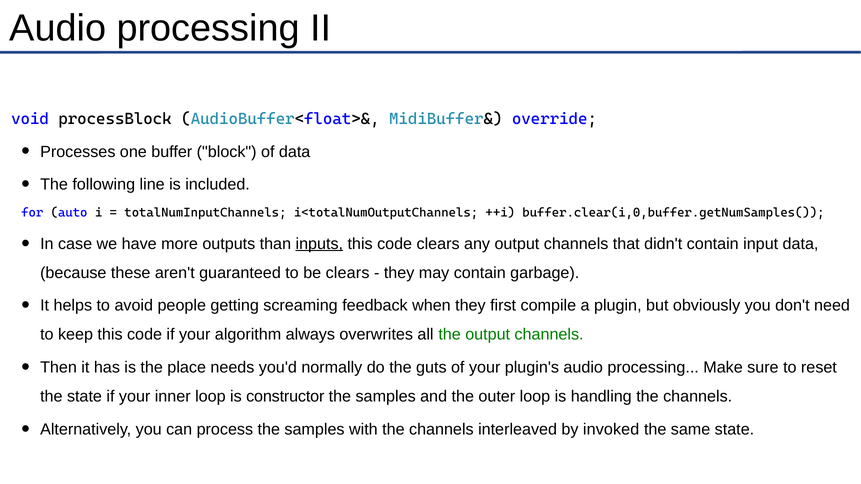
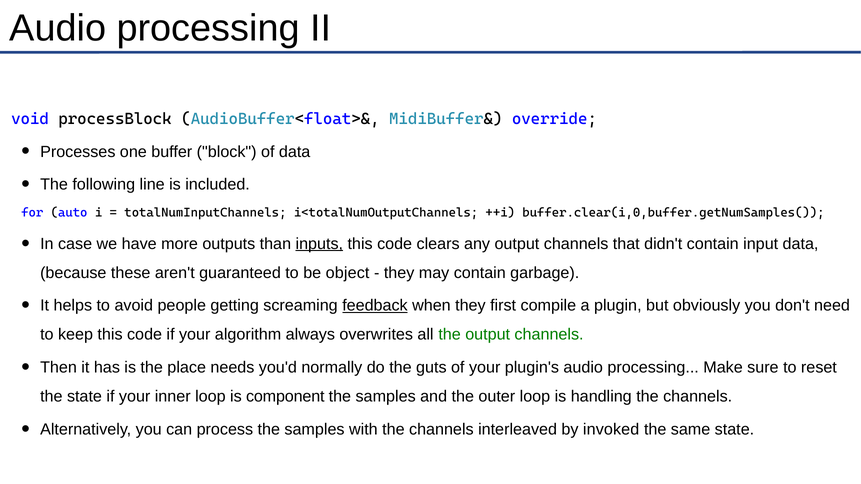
be clears: clears -> object (348, 273)
feedback underline: none -> present (375, 306)
constructor: constructor -> component (285, 397)
